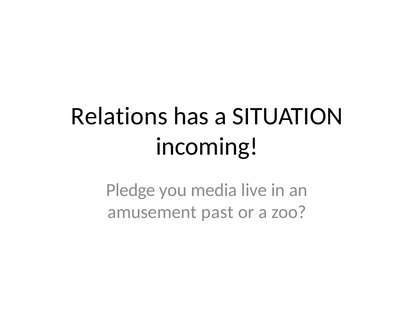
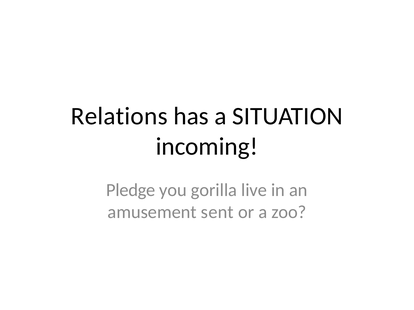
media: media -> gorilla (214, 190)
past: past -> sent (217, 212)
